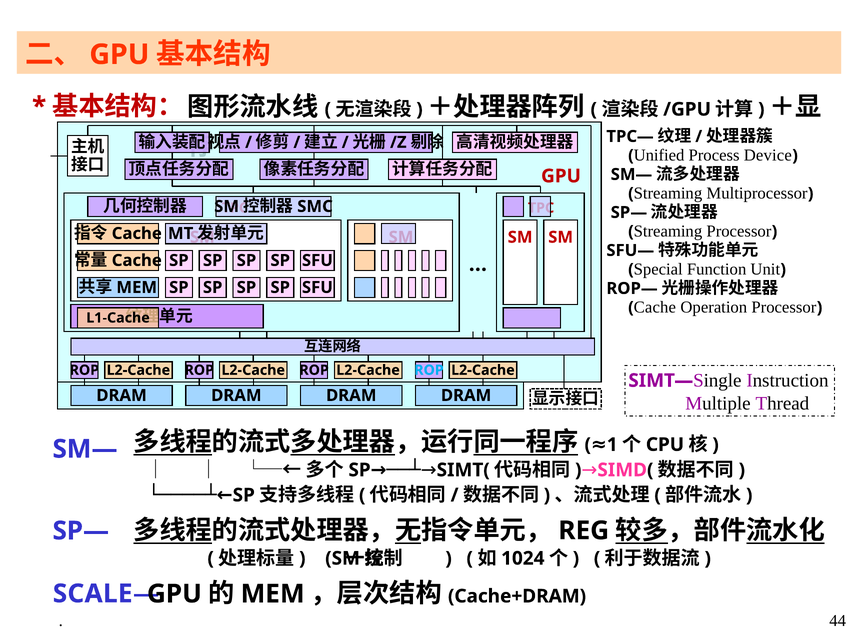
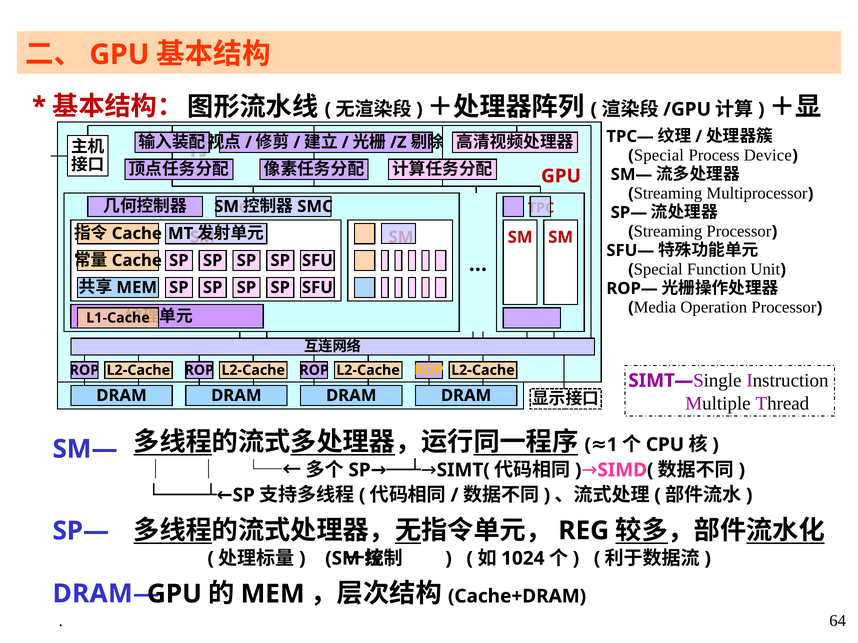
Unified: Unified -> Special (659, 156)
Cache: Cache -> Media (655, 308)
ROP colour: light blue -> yellow (429, 370)
SCALE—: SCALE— -> DRAM— (106, 594)
44: 44 -> 64 (838, 621)
